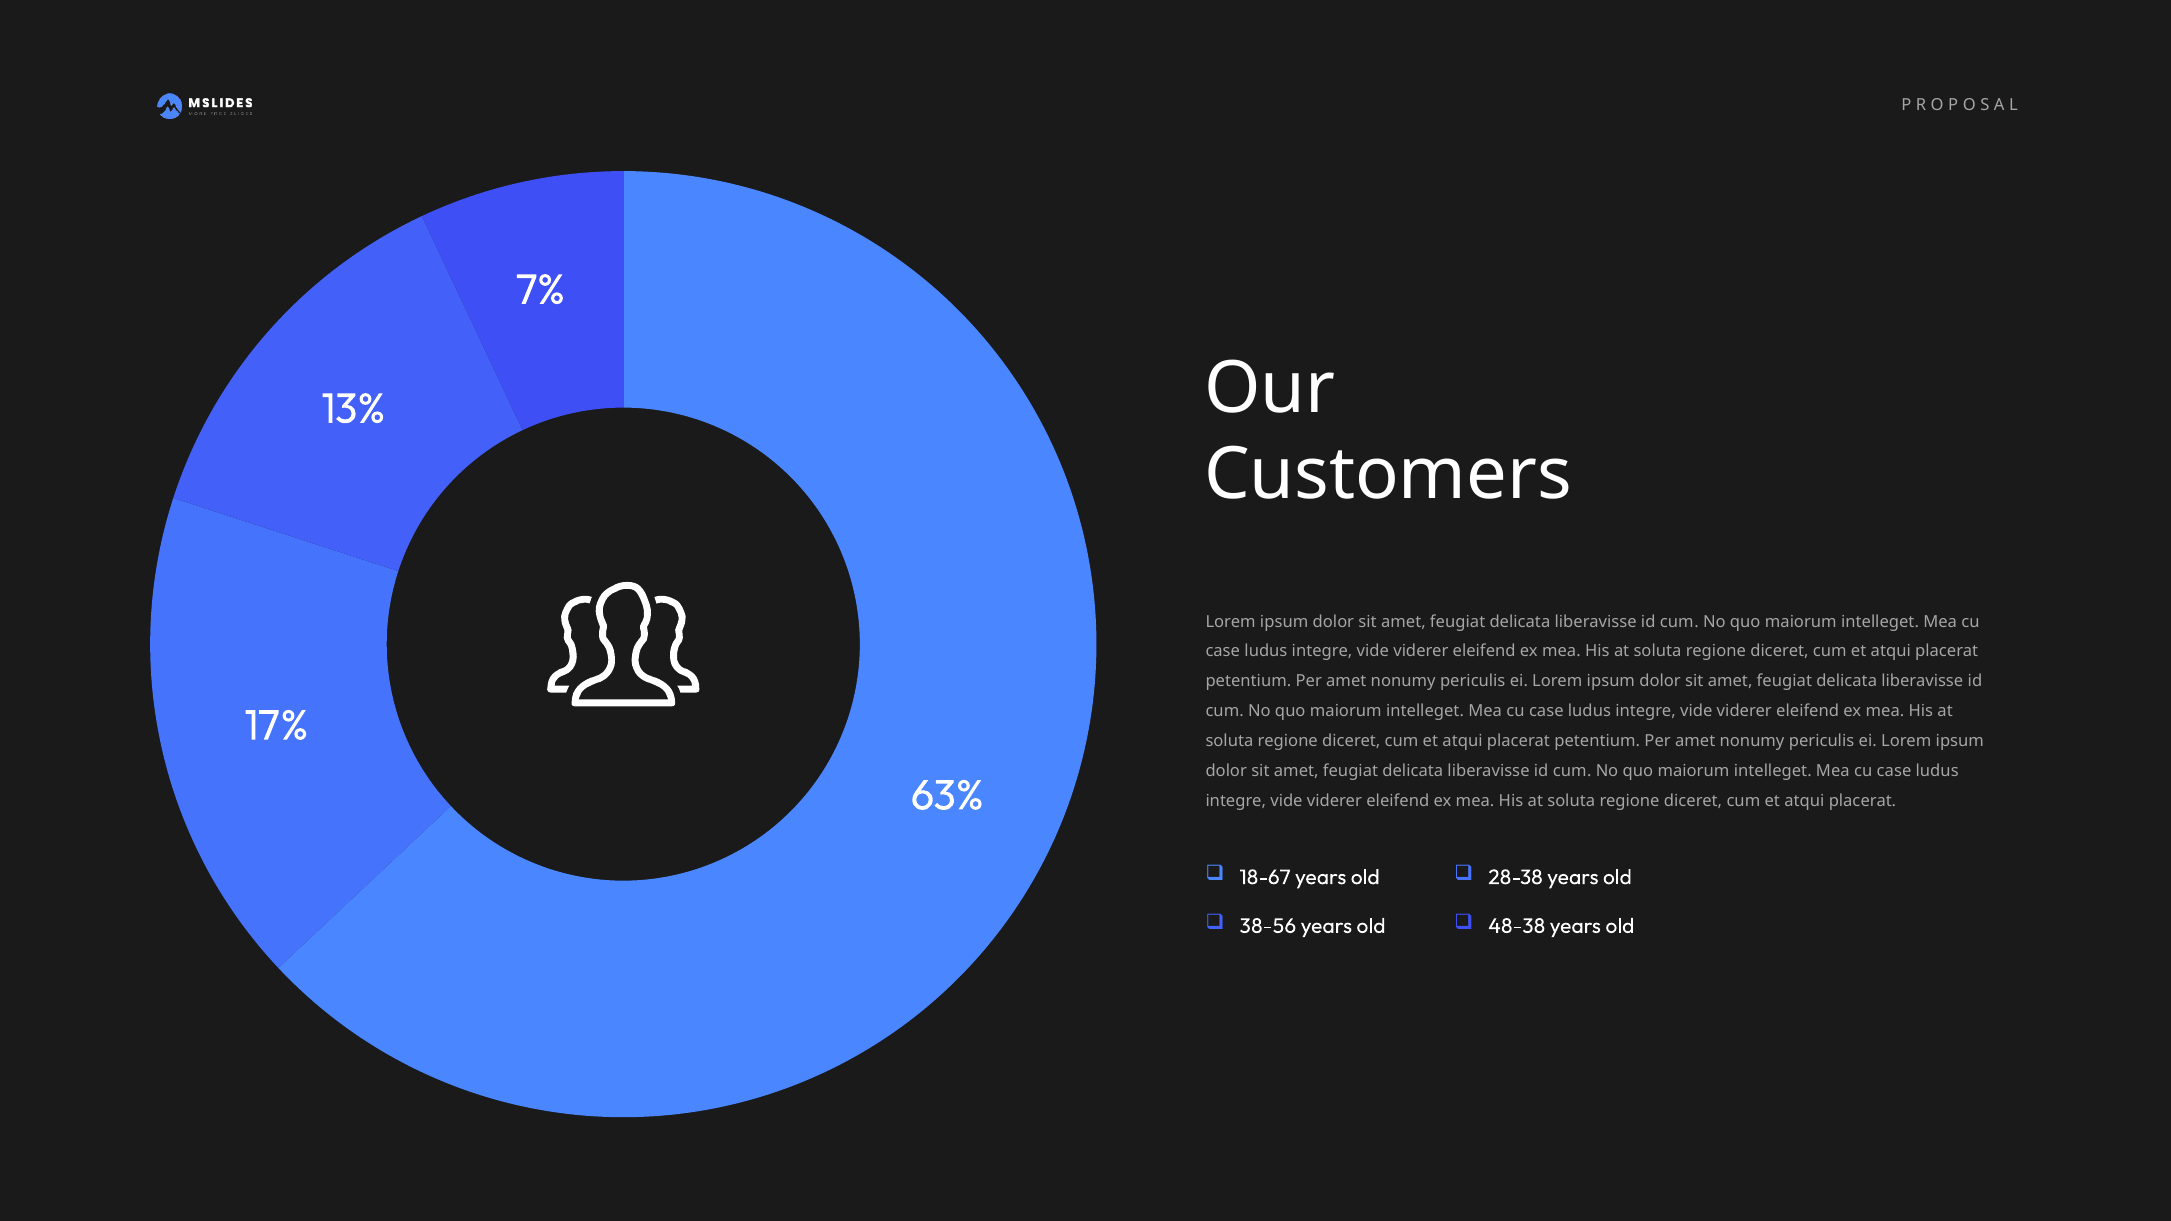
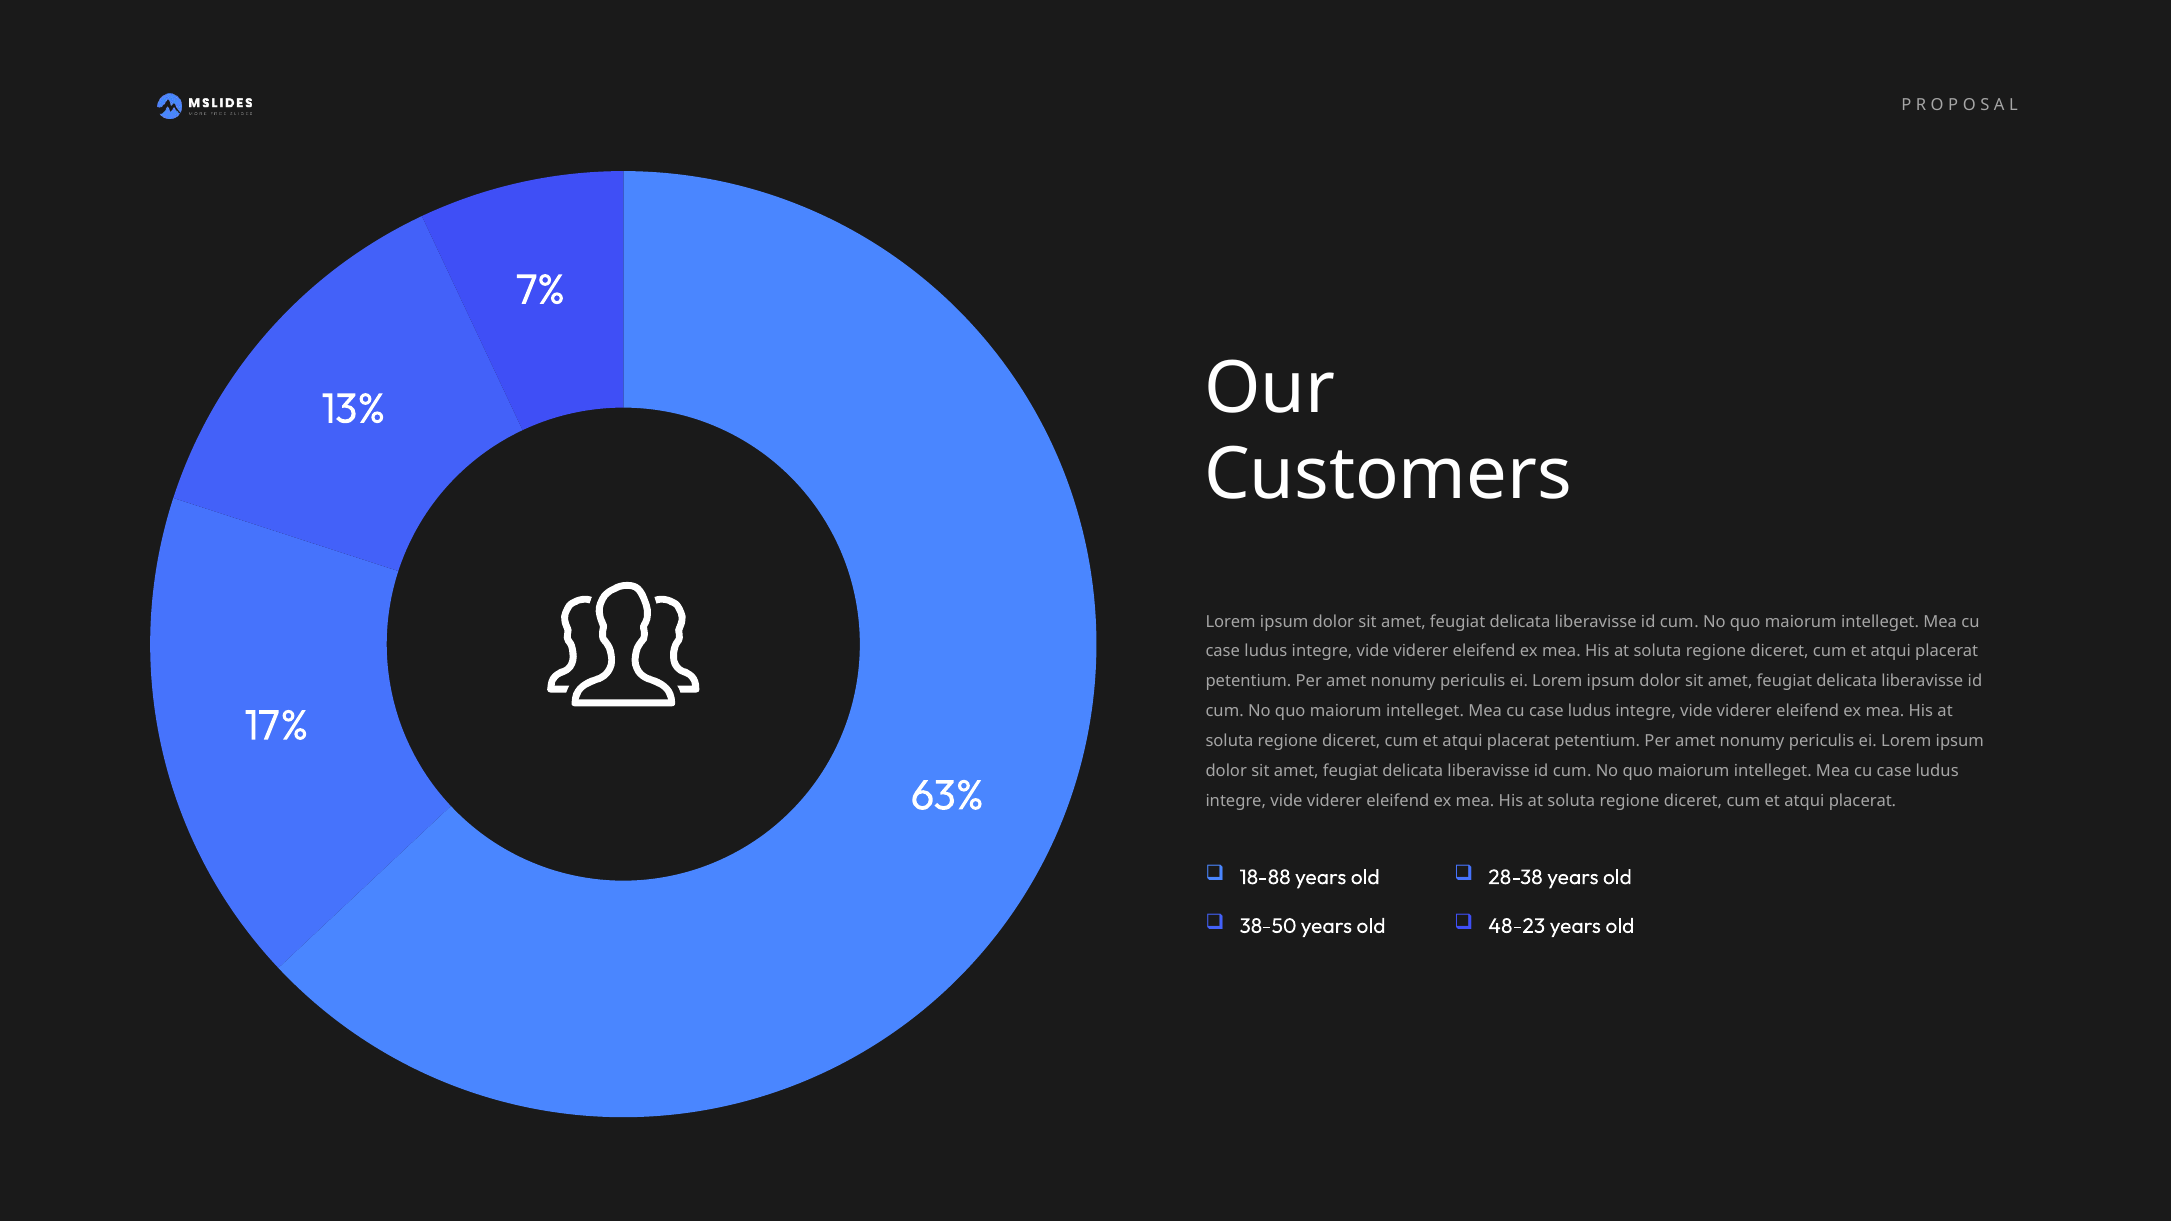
18-67: 18-67 -> 18-88 (1265, 877)
38-56: 38-56 -> 38-50 (1268, 926)
48-38: 48-38 -> 48-23 (1517, 926)
